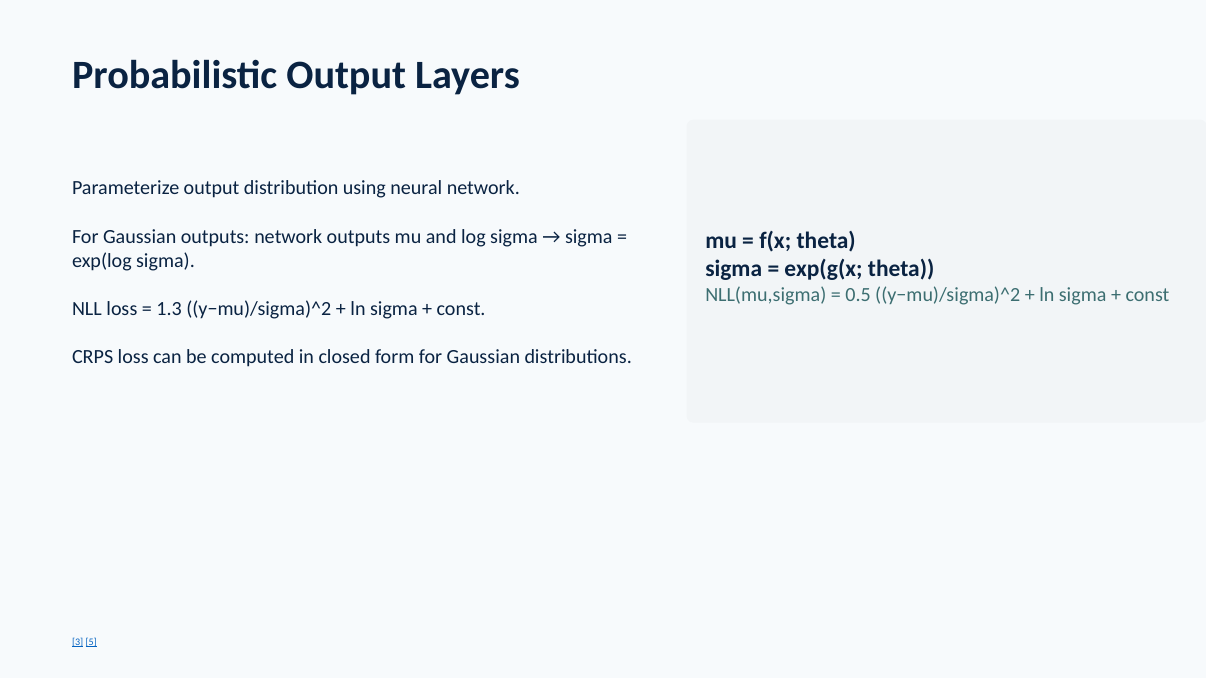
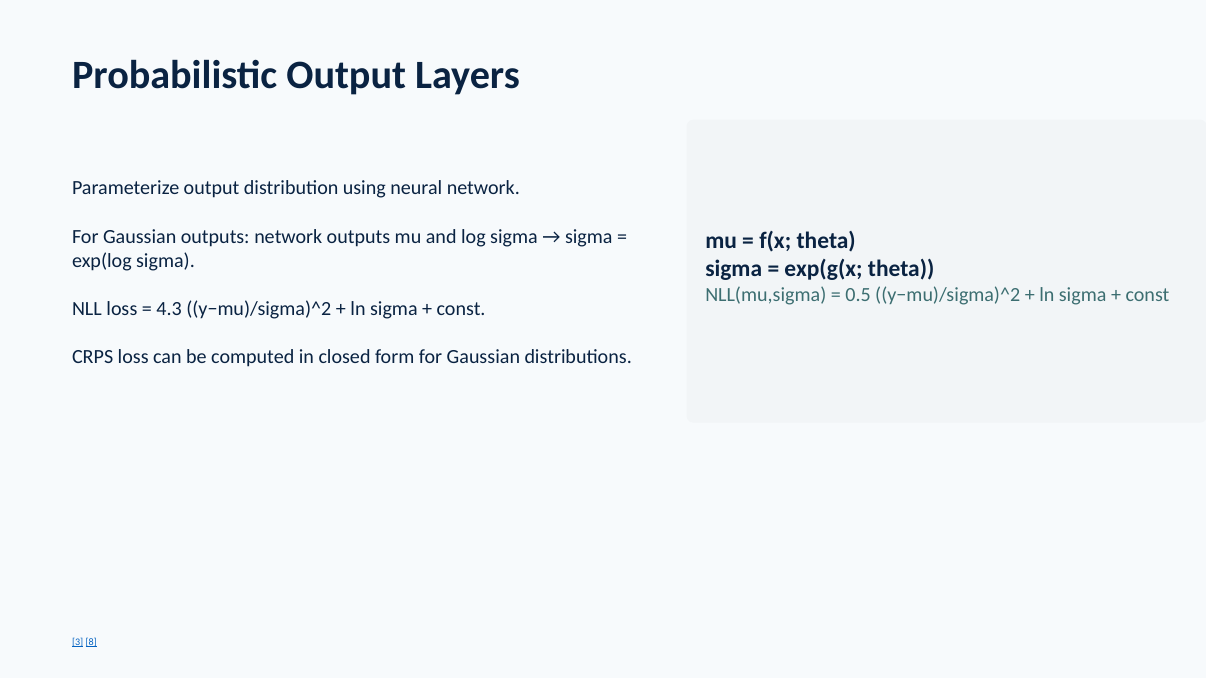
1.3: 1.3 -> 4.3 (169, 309)
5: 5 -> 8 (91, 643)
